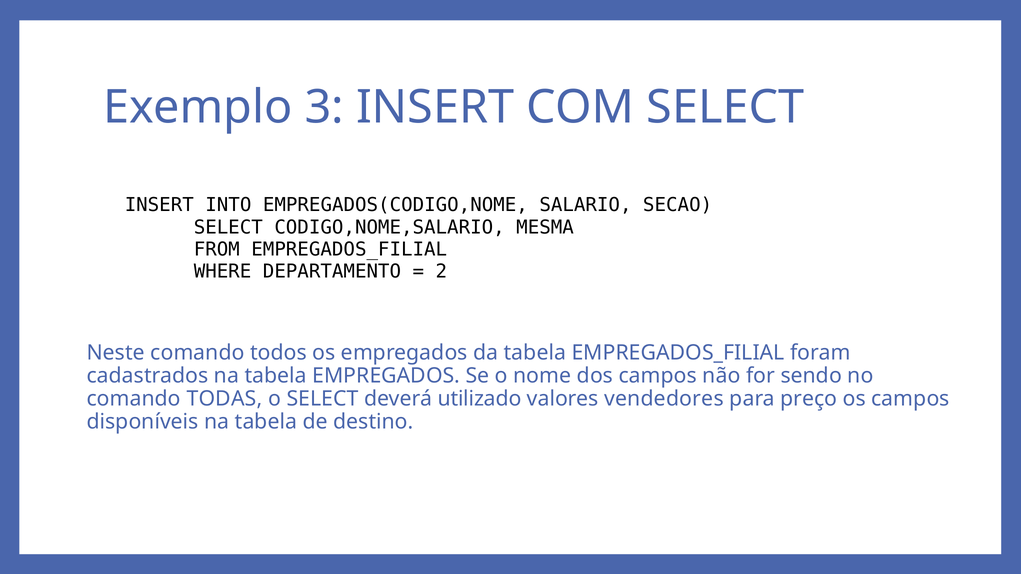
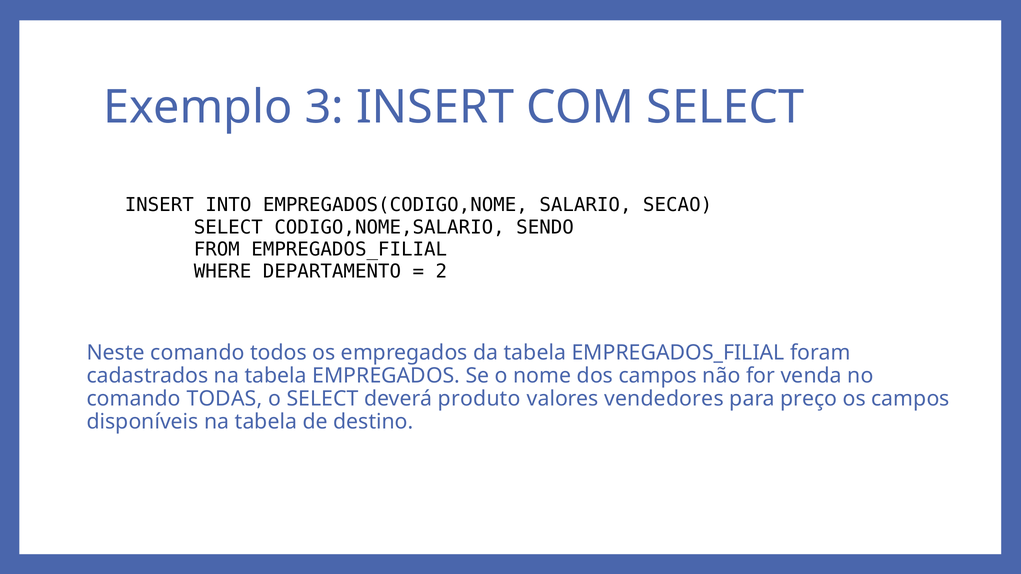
MESMA: MESMA -> SENDO (545, 227)
sendo: sendo -> venda (811, 376)
utilizado: utilizado -> produto (479, 399)
